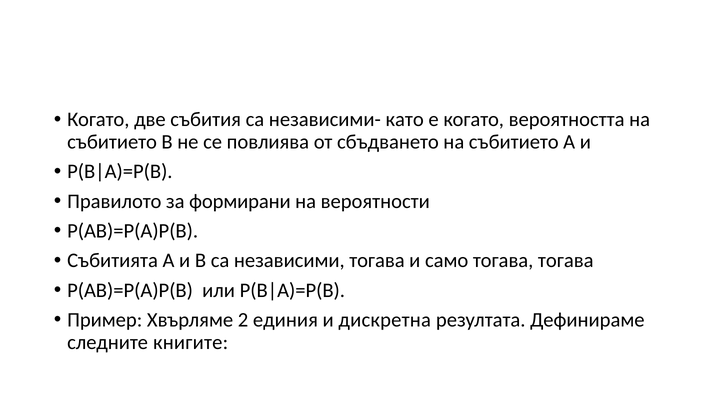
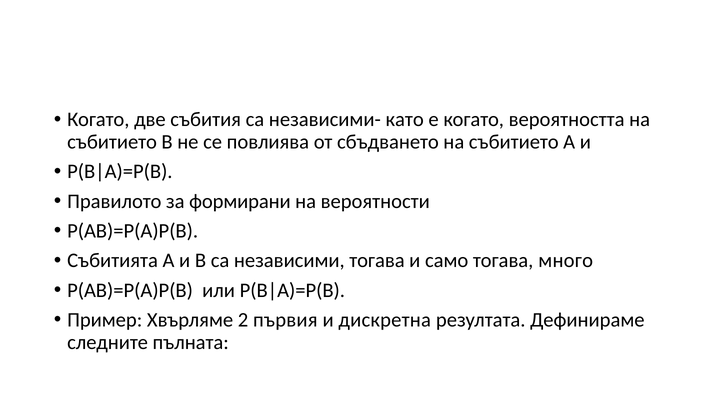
тогава тогава: тогава -> много (566, 260)
единия: единия -> първия (285, 320)
книгите: книгите -> пълната (191, 342)
